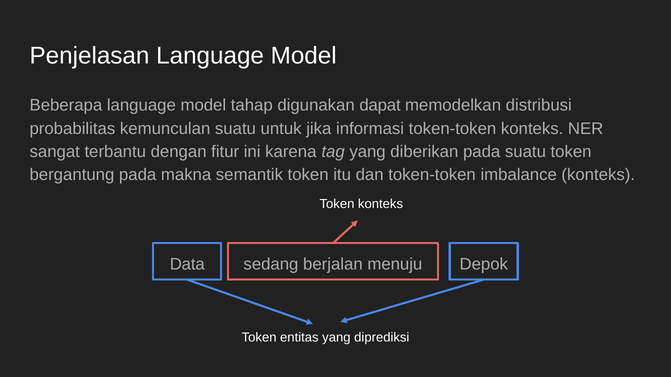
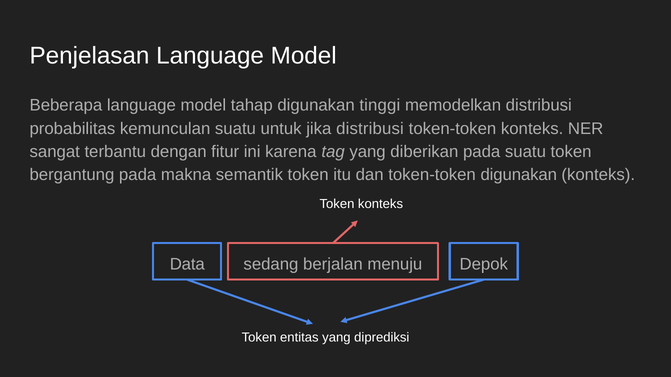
dapat: dapat -> tinggi (380, 106)
jika informasi: informasi -> distribusi (370, 129)
token-token imbalance: imbalance -> digunakan (519, 175)
